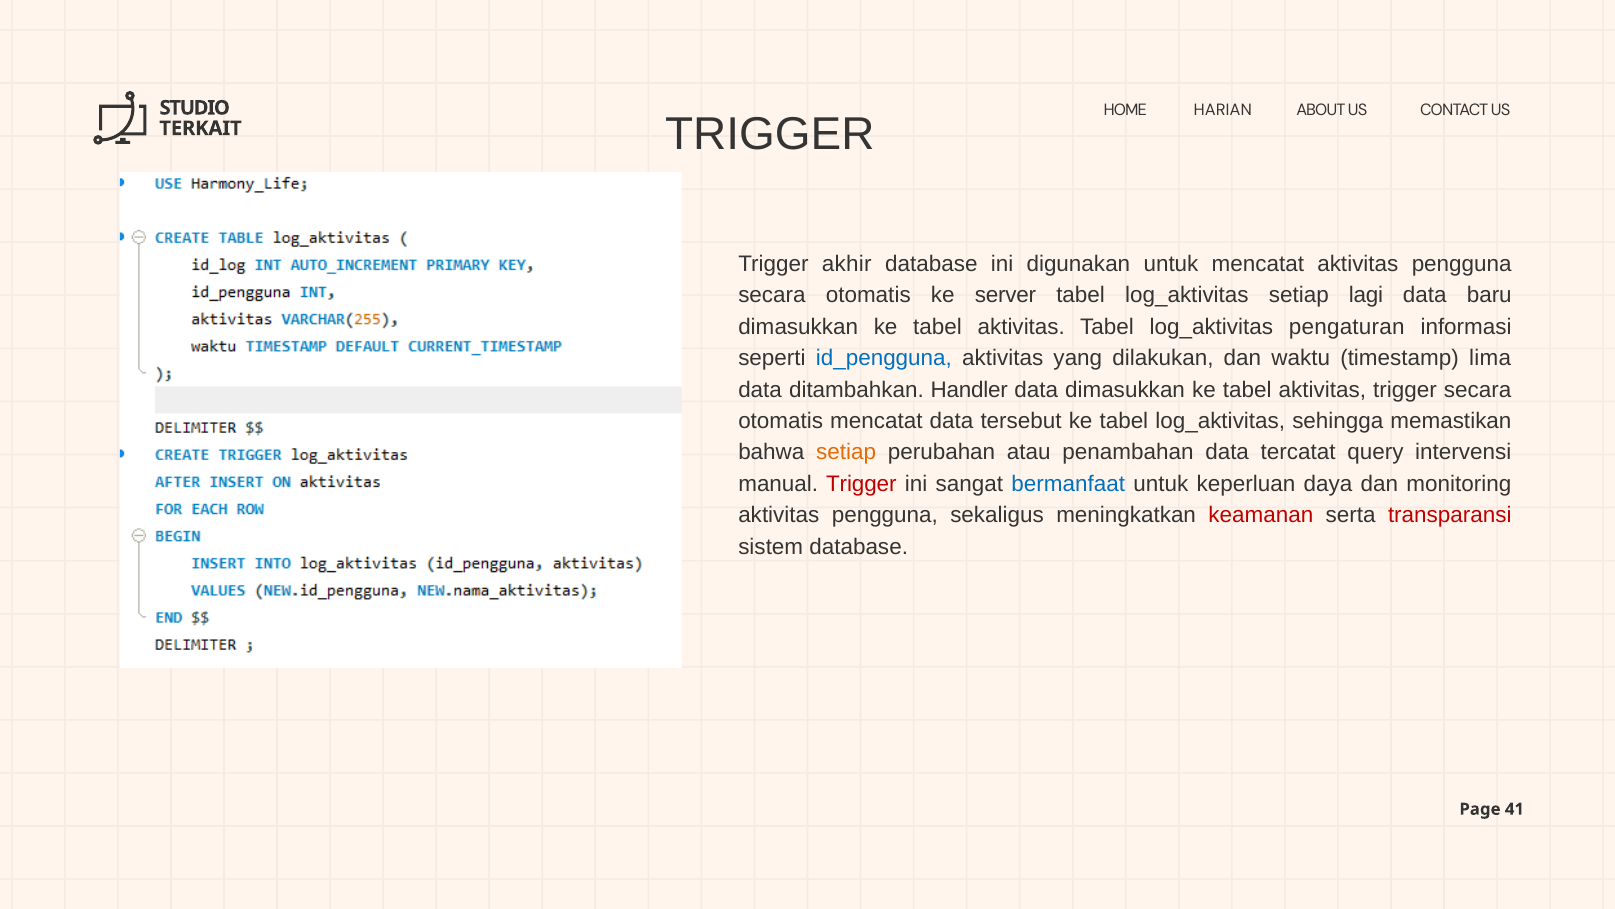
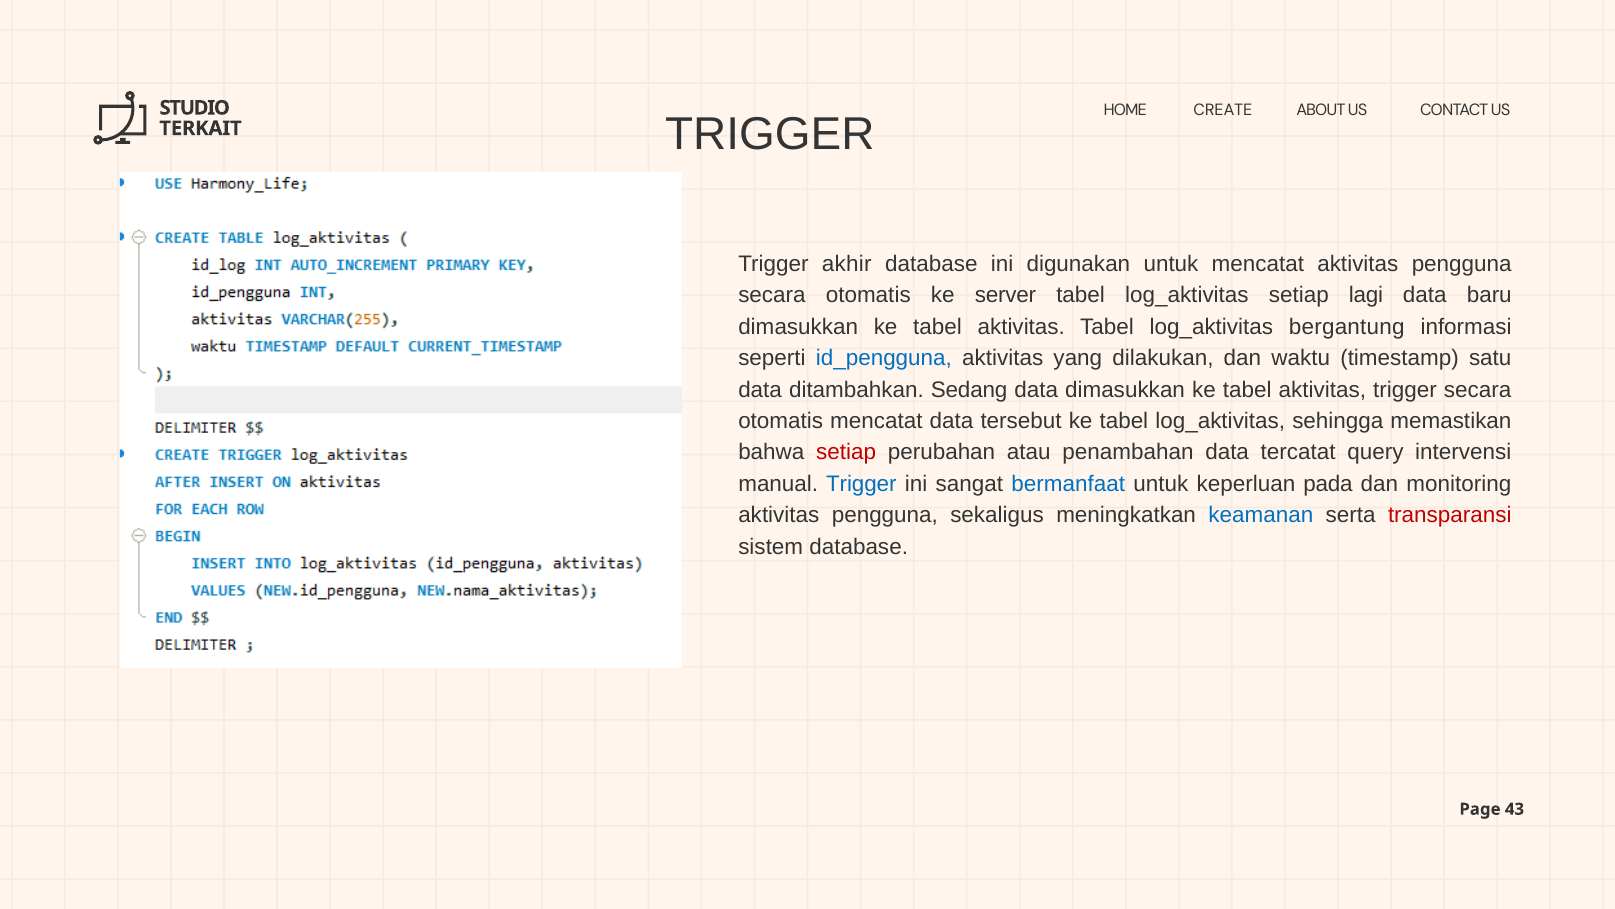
HARIAN: HARIAN -> CREATE (1223, 111)
pengaturan: pengaturan -> bergantung (1347, 327)
lima: lima -> satu (1490, 358)
Handler: Handler -> Sedang (969, 389)
setiap colour: orange -> red (846, 452)
Trigger colour: red -> blue (861, 484)
daya: daya -> pada (1328, 484)
keamanan colour: red -> blue (1261, 515)
41: 41 -> 43 (1515, 809)
